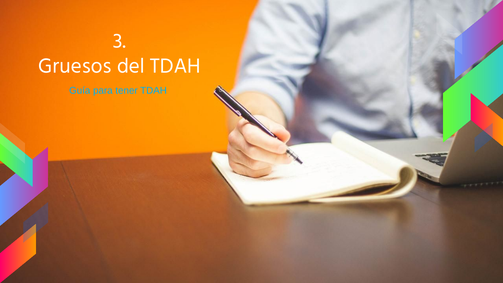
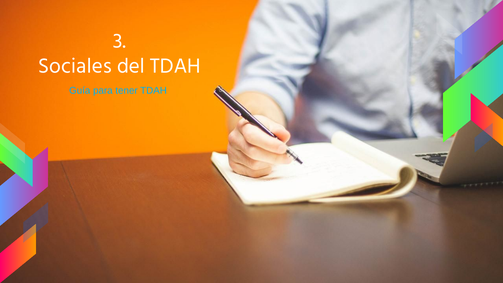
Gruesos: Gruesos -> Sociales (75, 66)
